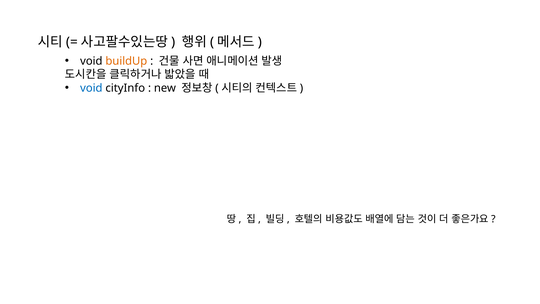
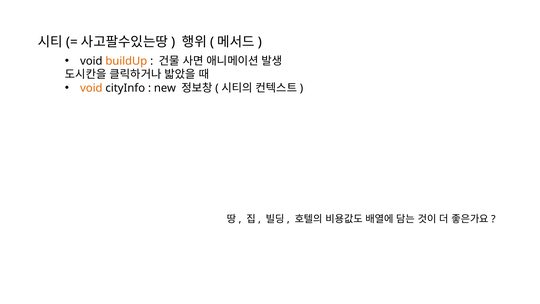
void colour: blue -> orange (91, 88)
